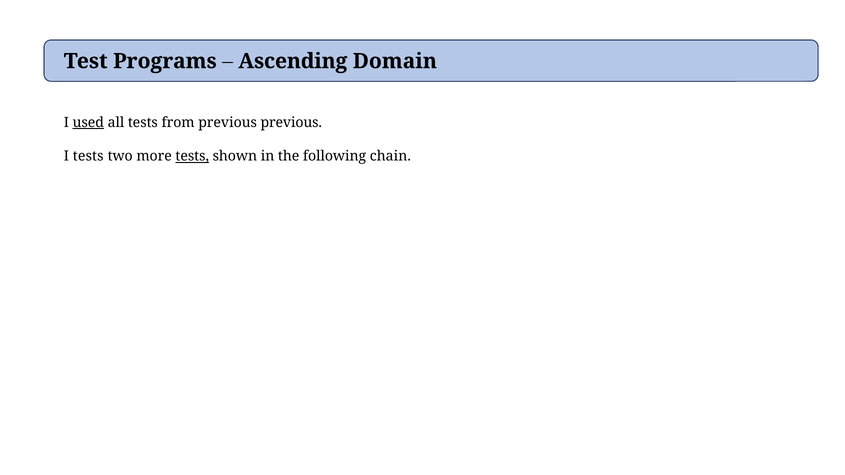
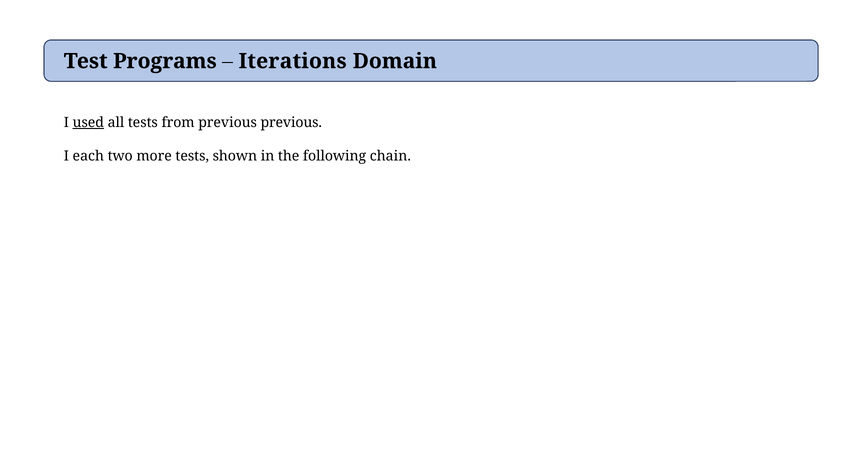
Ascending: Ascending -> Iterations (293, 61)
I tests: tests -> each (88, 156)
tests underline: present -> none (192, 156)
